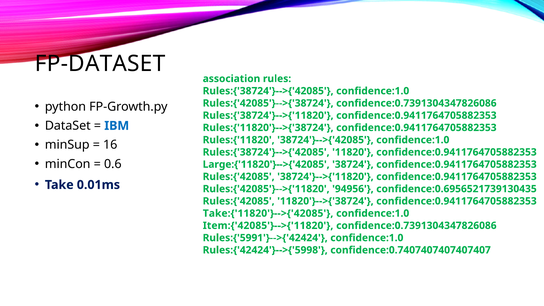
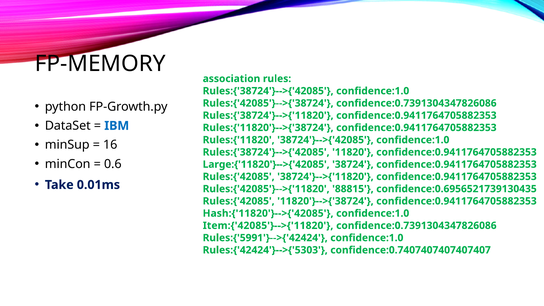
FP-DATASET: FP-DATASET -> FP-MEMORY (100, 64)
94956: 94956 -> 88815 (353, 189)
Take:{'11820'}-->{'42085: Take:{'11820'}-->{'42085 -> Hash:{'11820'}-->{'42085 (268, 213)
Rules:{'42424'}-->{'5998: Rules:{'42424'}-->{'5998 -> Rules:{'42424'}-->{'5303 (265, 250)
